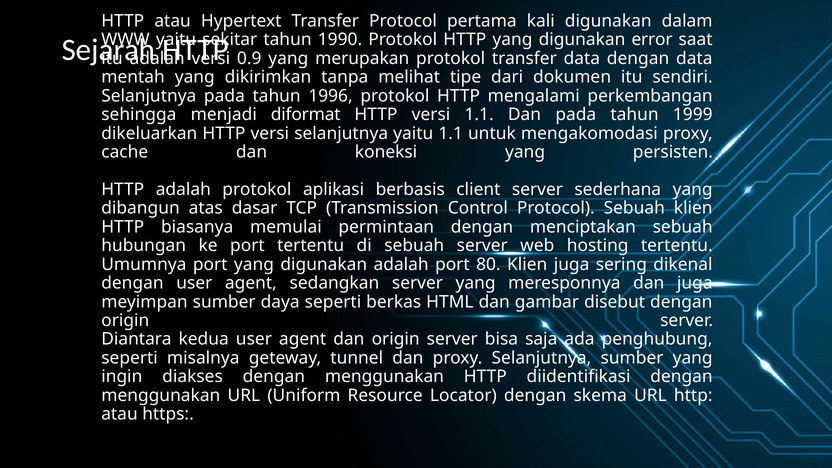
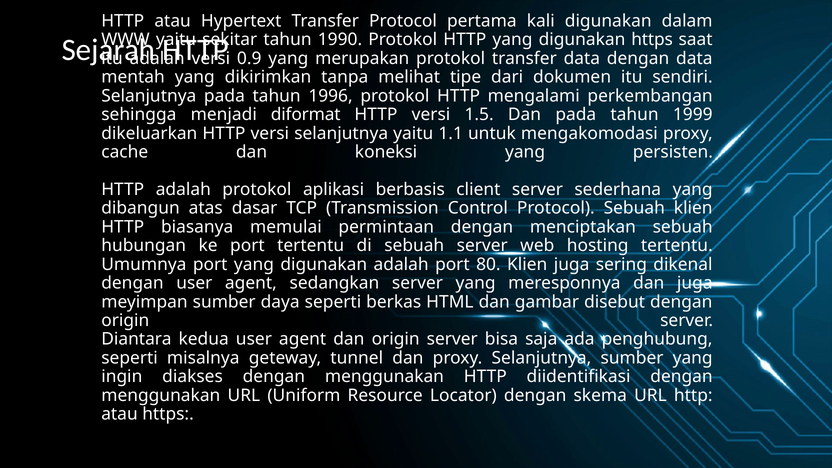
digunakan error: error -> https (652, 40)
versi 1.1: 1.1 -> 1.5 (479, 115)
